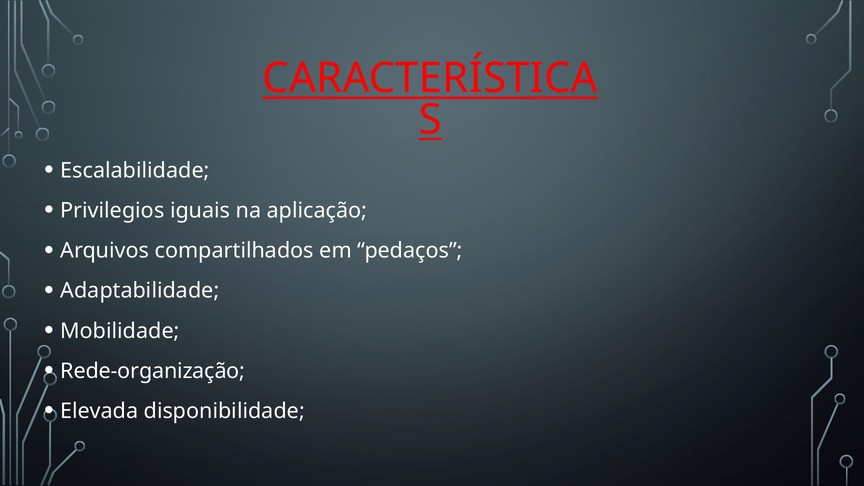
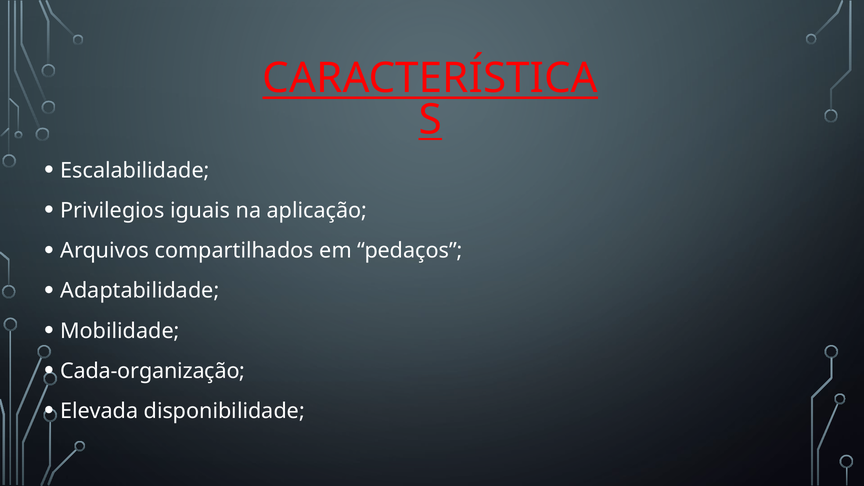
Rede-organização: Rede-organização -> Cada-organização (153, 371)
